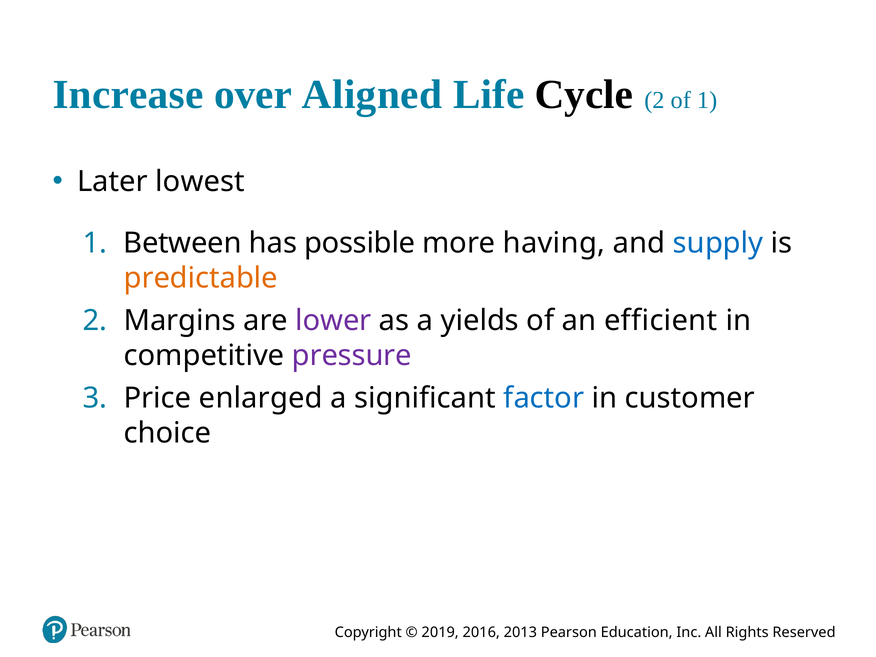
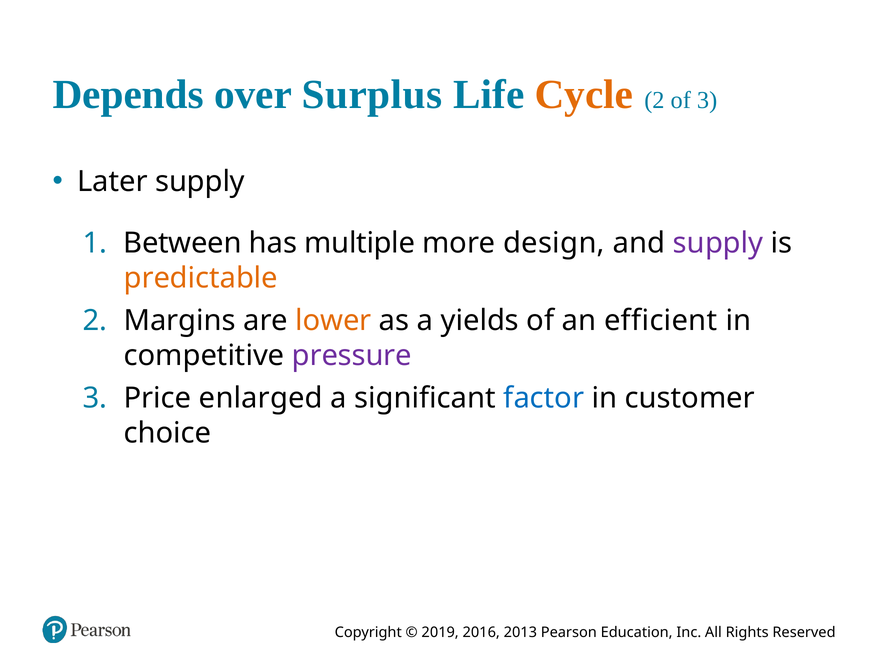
Increase: Increase -> Depends (128, 94)
Aligned: Aligned -> Surplus (372, 94)
Cycle colour: black -> orange (584, 94)
of 1: 1 -> 3 (707, 100)
Later lowest: lowest -> supply (200, 182)
possible: possible -> multiple (360, 243)
having: having -> design (554, 243)
supply colour: blue -> purple (718, 243)
lower colour: purple -> orange (333, 321)
